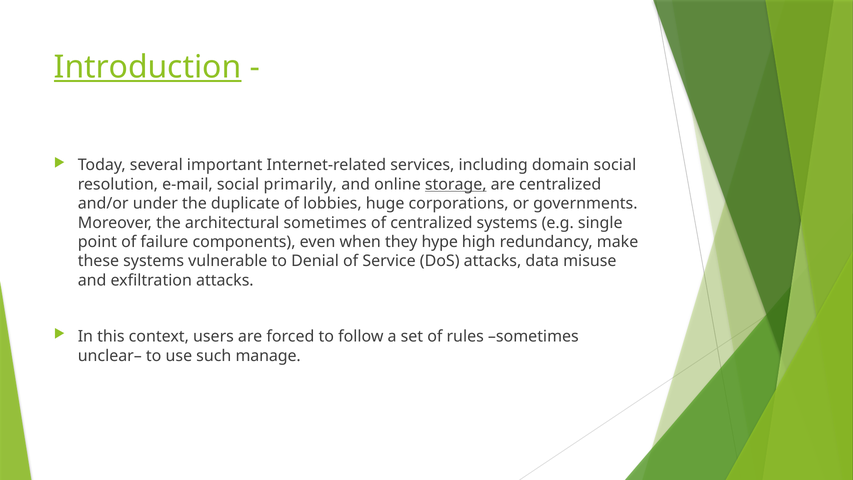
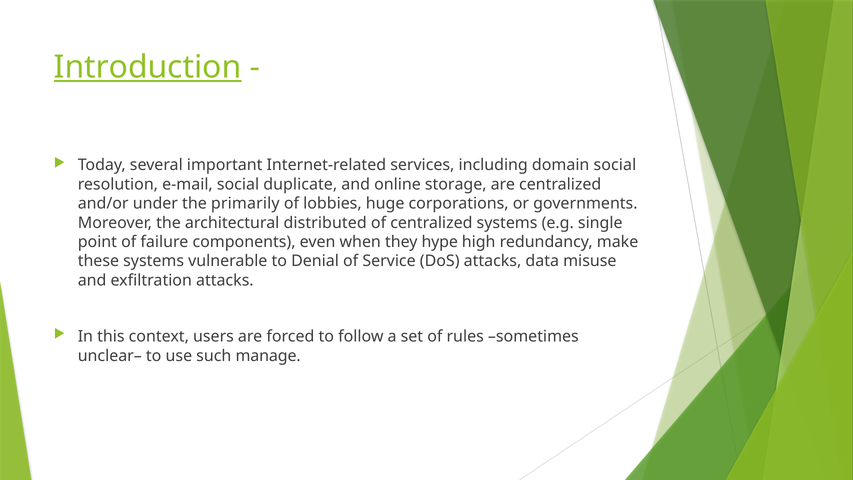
primarily: primarily -> duplicate (300, 184)
storage underline: present -> none (456, 184)
duplicate: duplicate -> primarily (245, 203)
architectural sometimes: sometimes -> distributed (325, 223)
